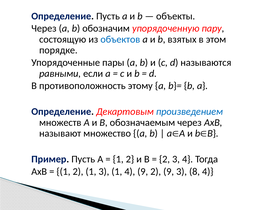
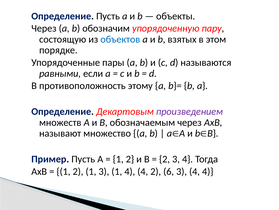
произведением colour: blue -> purple (189, 111)
1 4 9: 9 -> 4 (143, 171)
2 9: 9 -> 6 (169, 171)
8: 8 -> 4 (194, 171)
